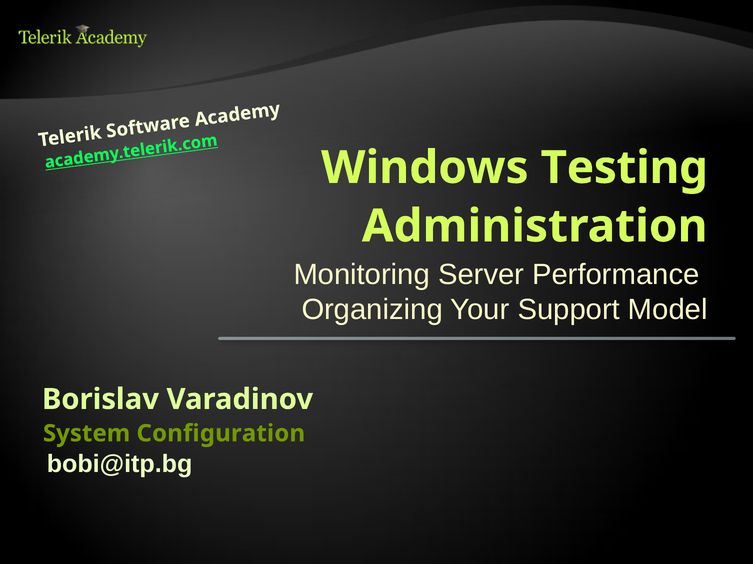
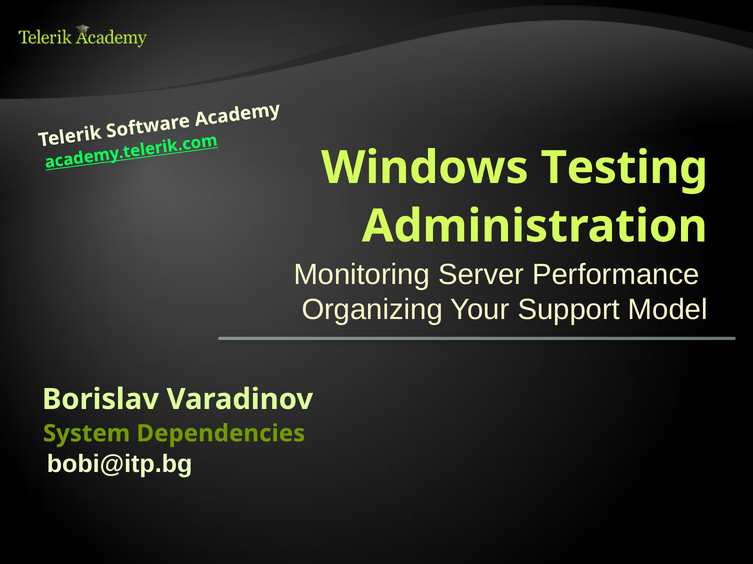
Configuration: Configuration -> Dependencies (221, 434)
